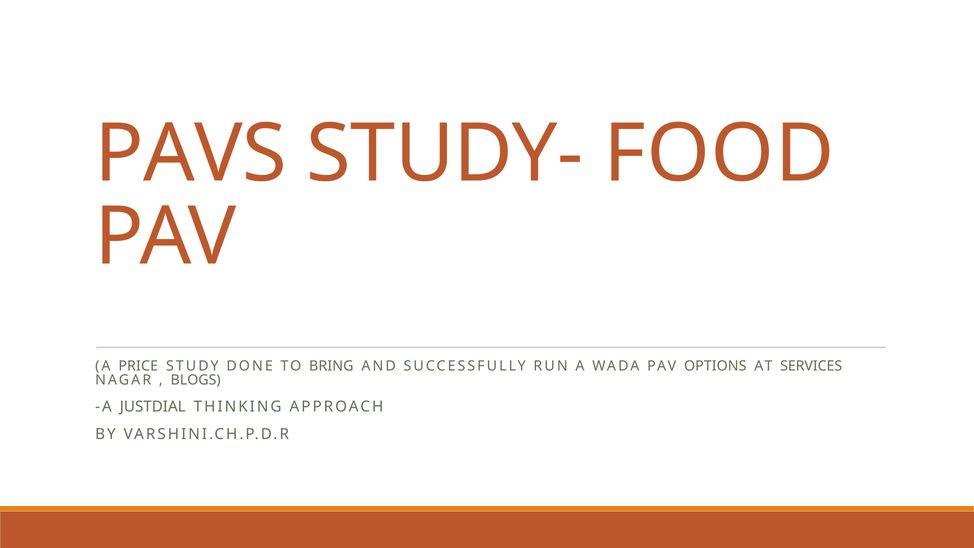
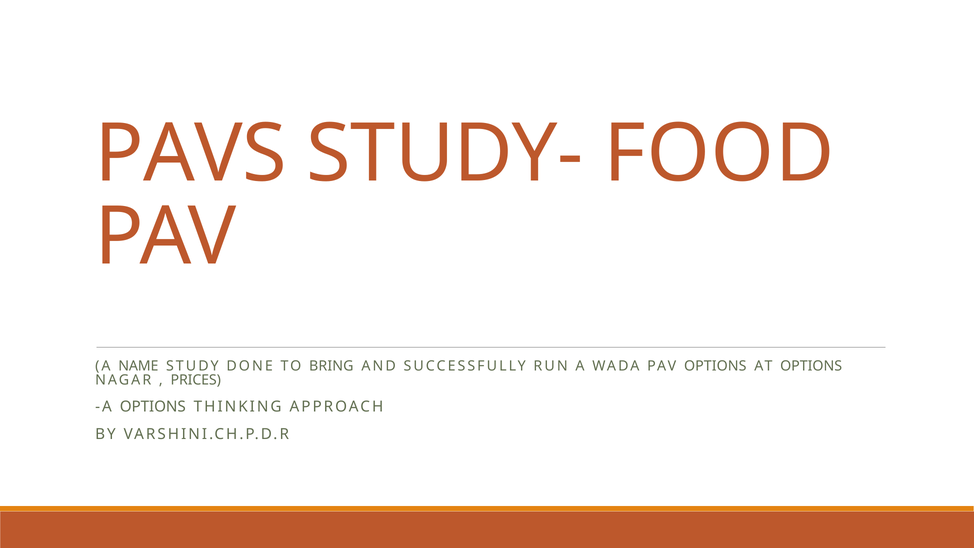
PRICE: PRICE -> NAME (138, 366)
AT SERVICES: SERVICES -> OPTIONS (811, 366)
BLOGS: BLOGS -> PRICES (196, 380)
A JUSTDIAL: JUSTDIAL -> OPTIONS (153, 407)
